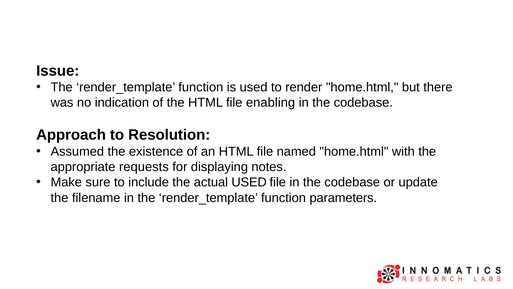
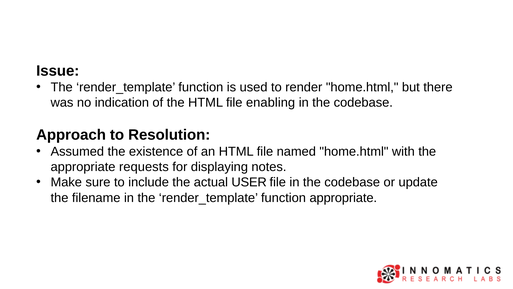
actual USED: USED -> USER (249, 182)
function parameters: parameters -> appropriate (343, 197)
